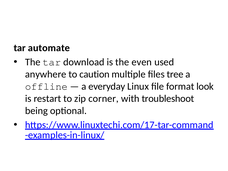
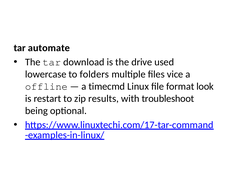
even: even -> drive (142, 62)
anywhere: anywhere -> lowercase (46, 74)
caution: caution -> folders (94, 74)
tree: tree -> vice (175, 74)
everyday: everyday -> timecmd (107, 86)
corner: corner -> results (104, 99)
